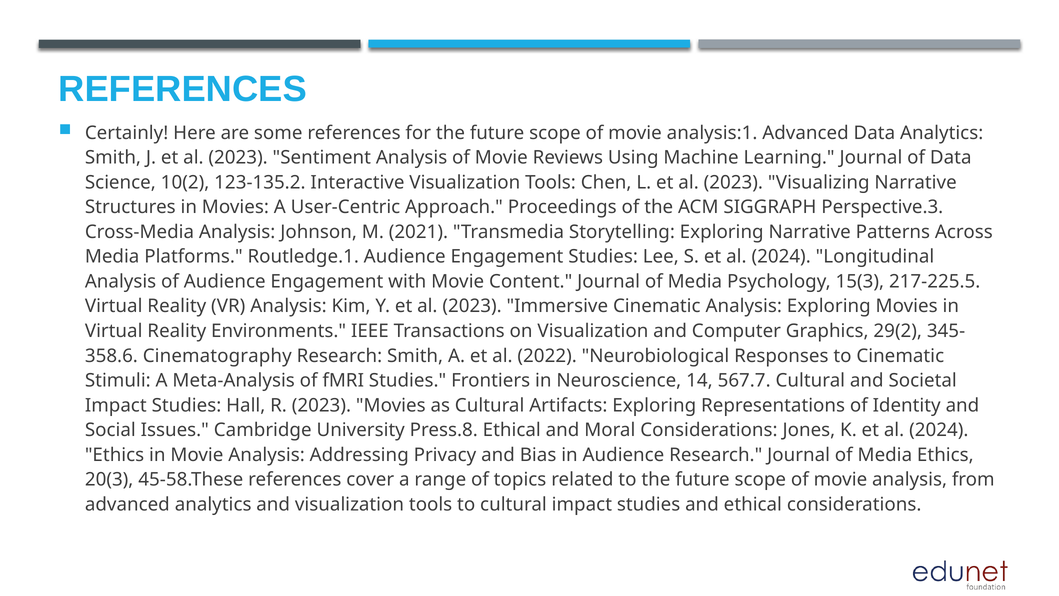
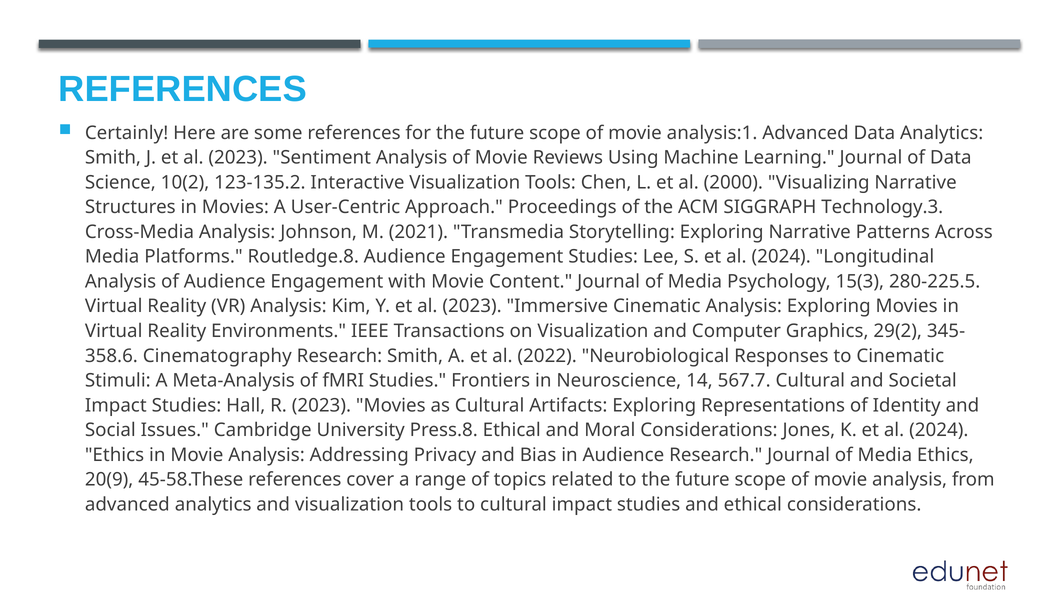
L et al 2023: 2023 -> 2000 (733, 182)
Perspective.3: Perspective.3 -> Technology.3 (882, 207)
Routledge.1: Routledge.1 -> Routledge.8 (303, 257)
217-225.5: 217-225.5 -> 280-225.5 (935, 281)
20(3: 20(3 -> 20(9 (109, 479)
